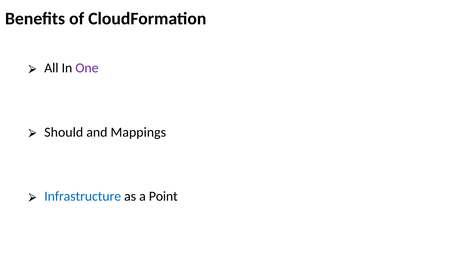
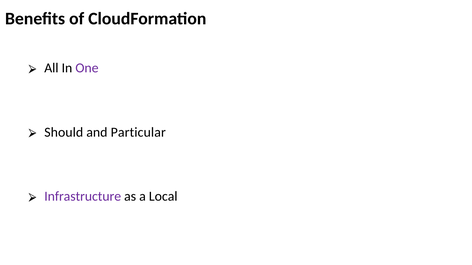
Mappings: Mappings -> Particular (138, 132)
Infrastructure colour: blue -> purple (83, 197)
Point: Point -> Local (163, 197)
